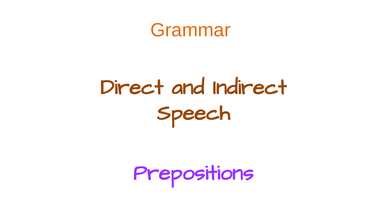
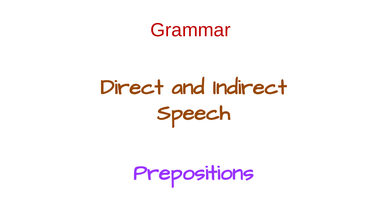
Grammar colour: orange -> red (190, 30)
